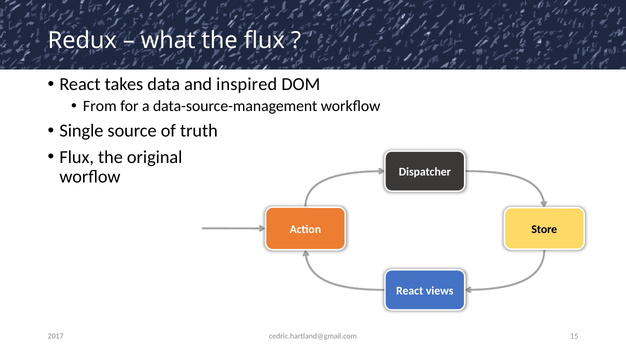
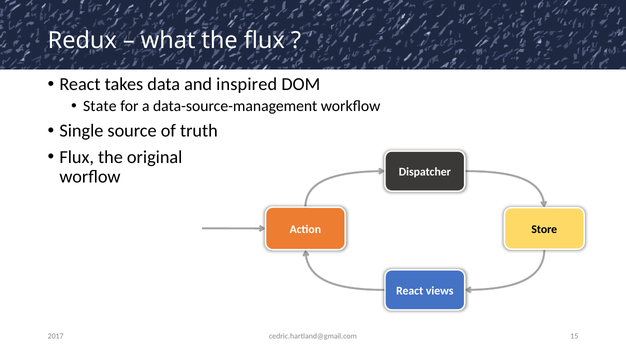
From: From -> State (100, 106)
